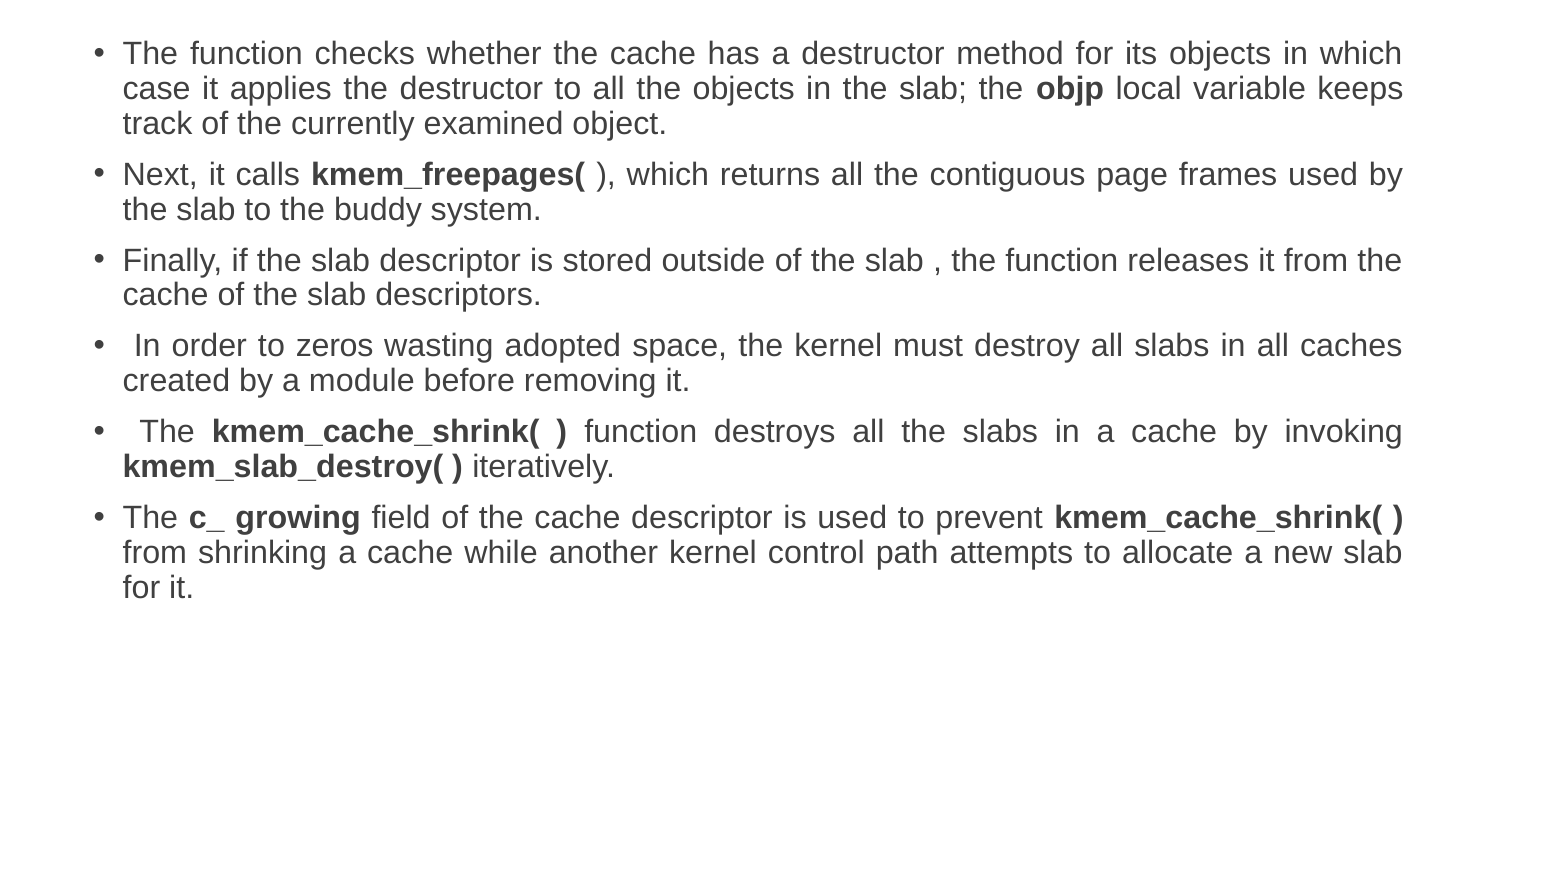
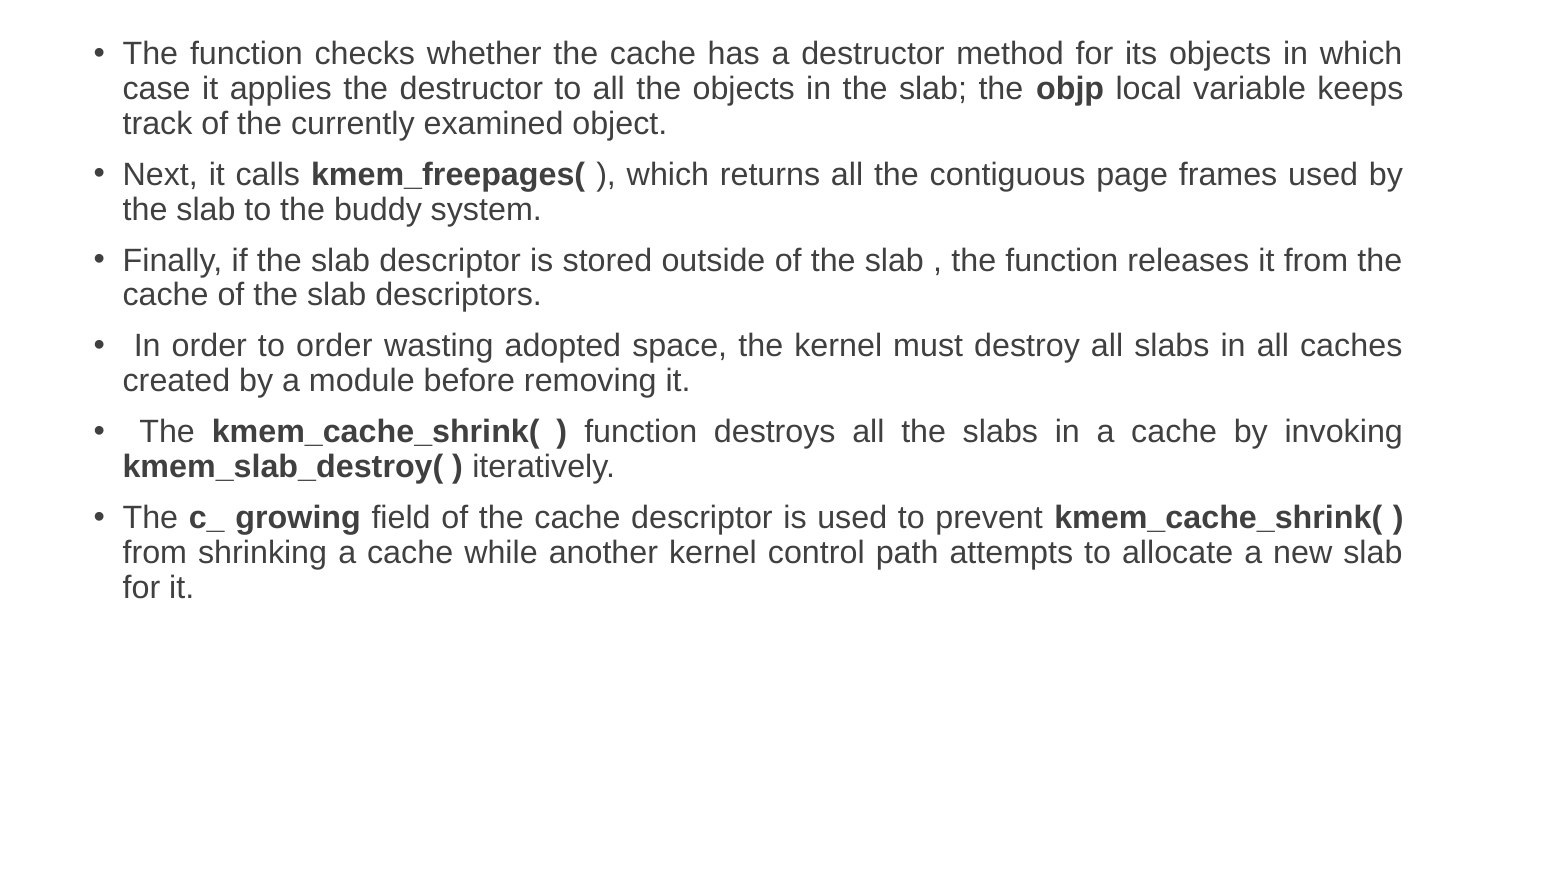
to zeros: zeros -> order (334, 346)
